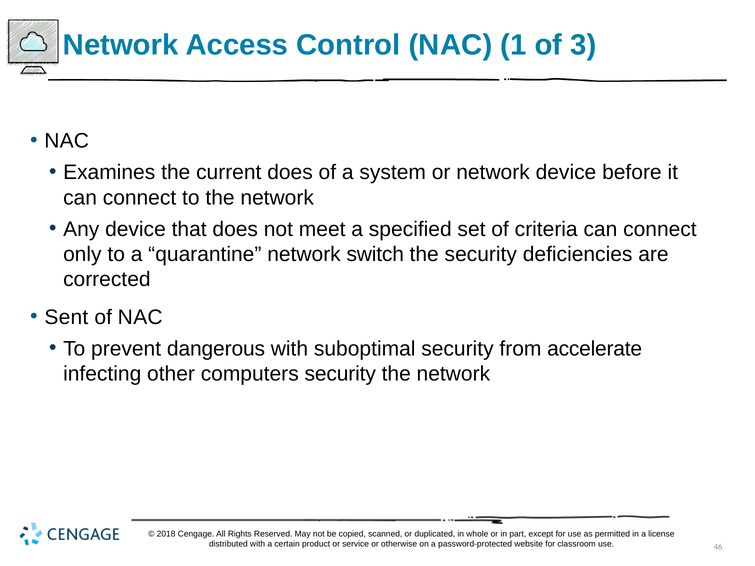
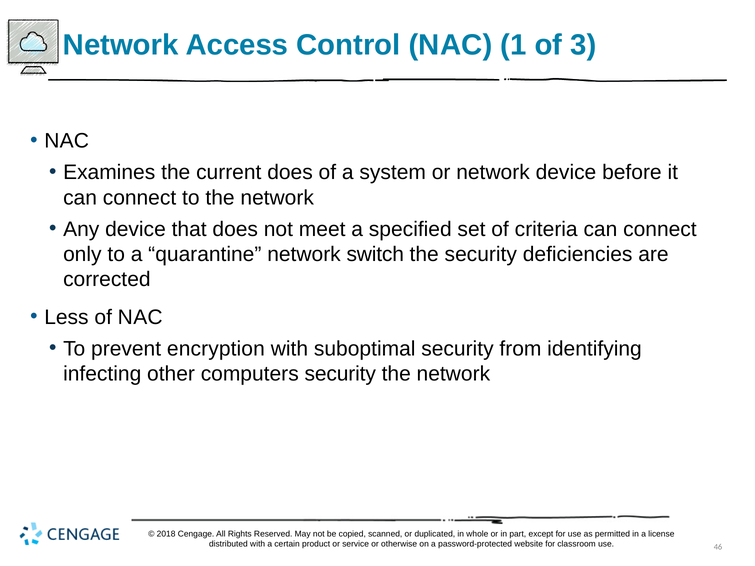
Sent: Sent -> Less (66, 317)
dangerous: dangerous -> encryption (216, 349)
accelerate: accelerate -> identifying (595, 349)
